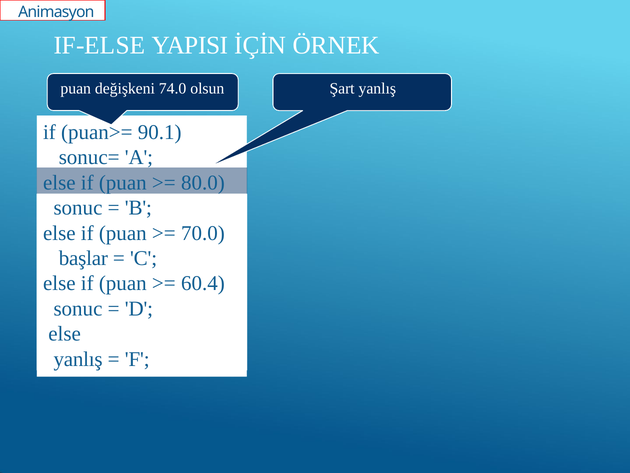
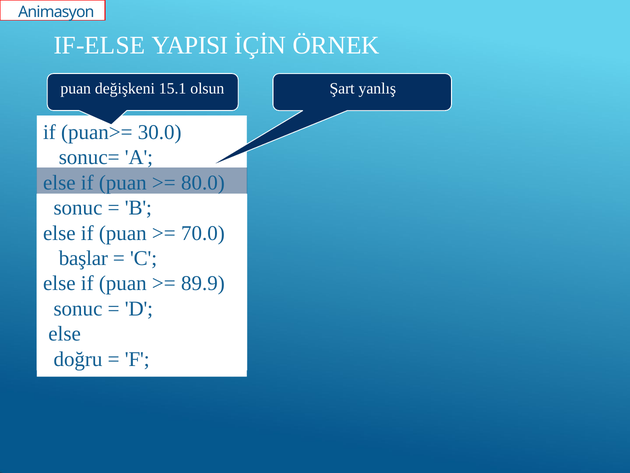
74.0: 74.0 -> 15.1 (173, 89)
90.1: 90.1 -> 30.0 (160, 132)
60.4: 60.4 -> 89.9 (203, 283)
yanlış: yanlış -> doğru (78, 359)
